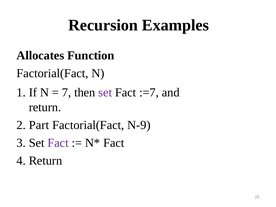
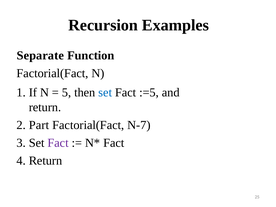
Allocates: Allocates -> Separate (40, 56)
7: 7 -> 5 (67, 93)
set colour: purple -> blue (105, 93)
:=7: :=7 -> :=5 (149, 93)
N-9: N-9 -> N-7 (139, 125)
